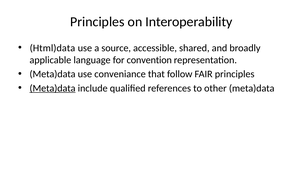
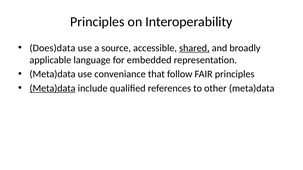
Html)data: Html)data -> Does)data (52, 48)
shared underline: none -> present (194, 48)
convention: convention -> embedded (149, 60)
